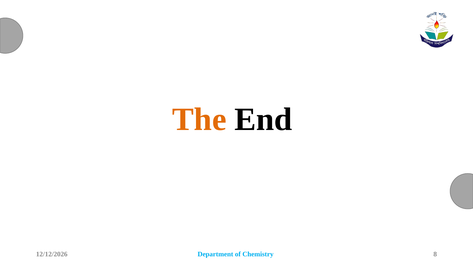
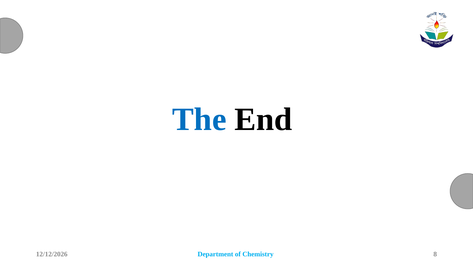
The colour: orange -> blue (199, 120)
